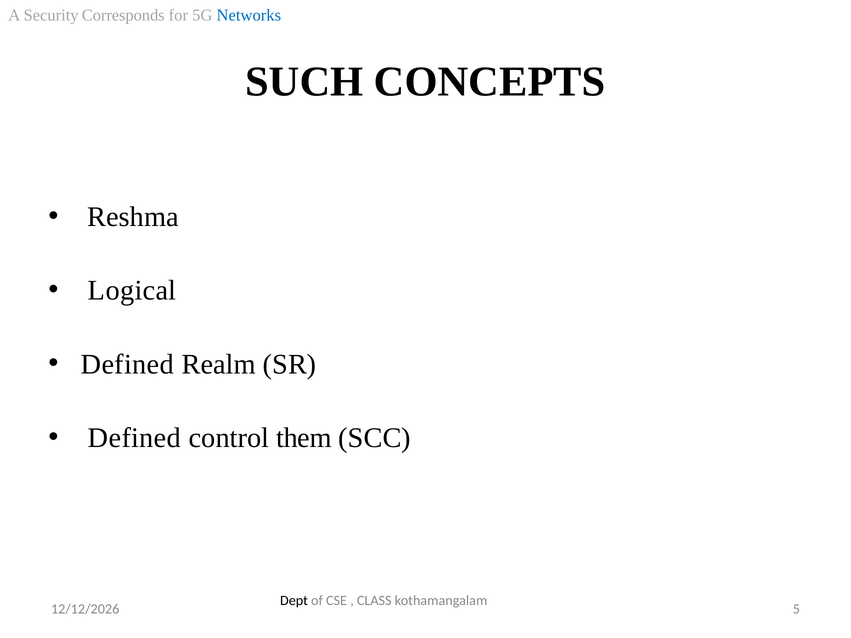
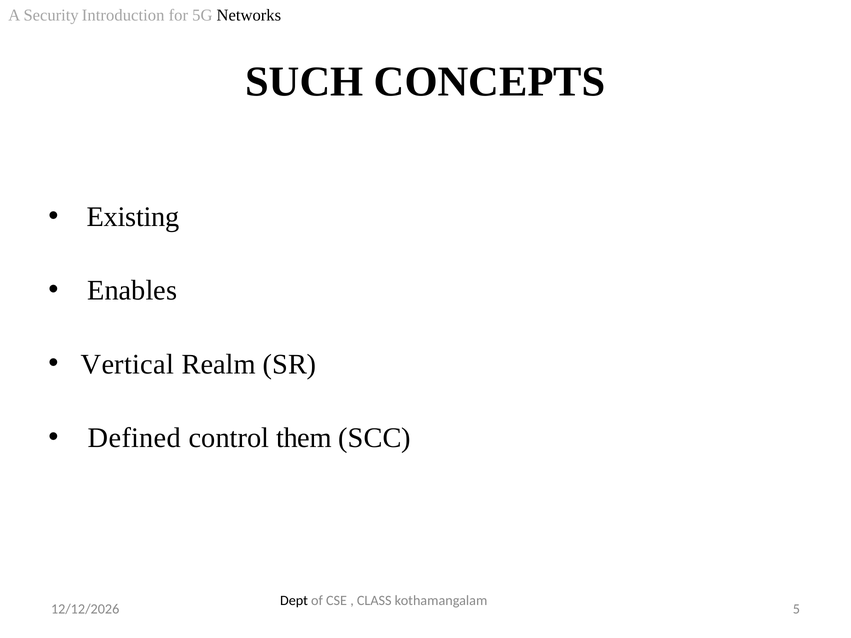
Corresponds: Corresponds -> Introduction (123, 15)
Networks colour: blue -> black (249, 15)
Reshma: Reshma -> Existing (133, 217)
Logical: Logical -> Enables (132, 291)
Defined: Defined -> Vertical (127, 364)
